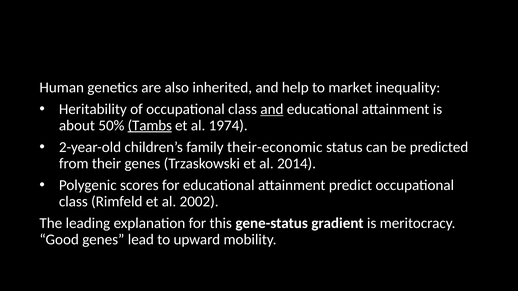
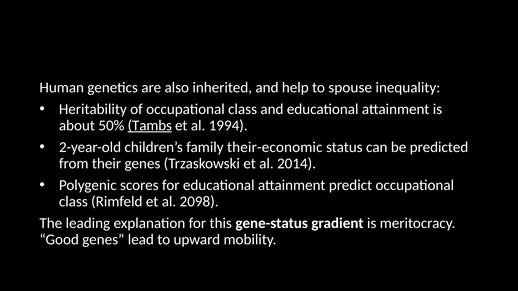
market: market -> spouse (350, 88)
and underline: present -> none (272, 109)
1974: 1974 -> 1994 (228, 126)
2002: 2002 -> 2098 (199, 202)
